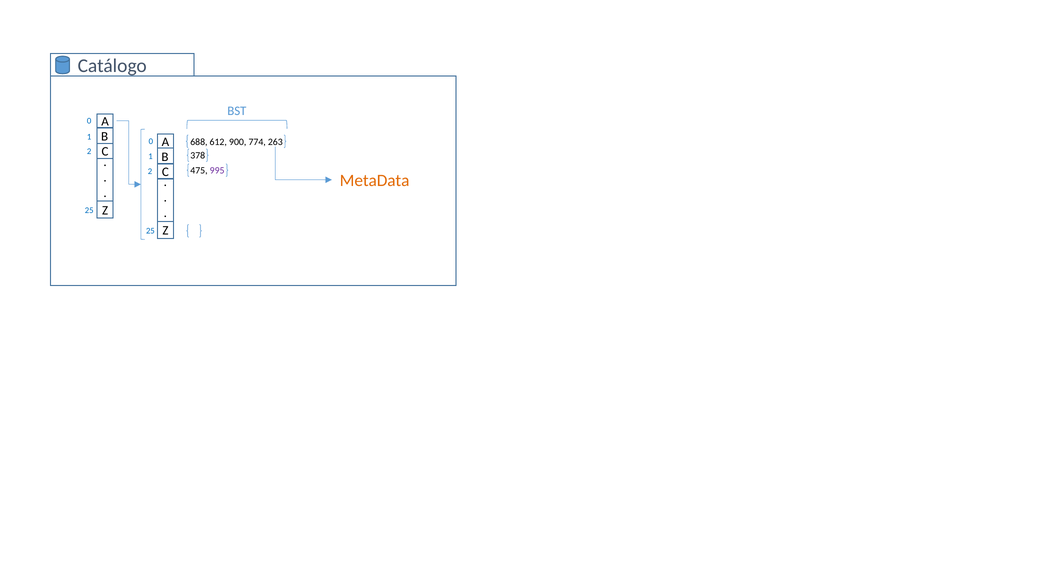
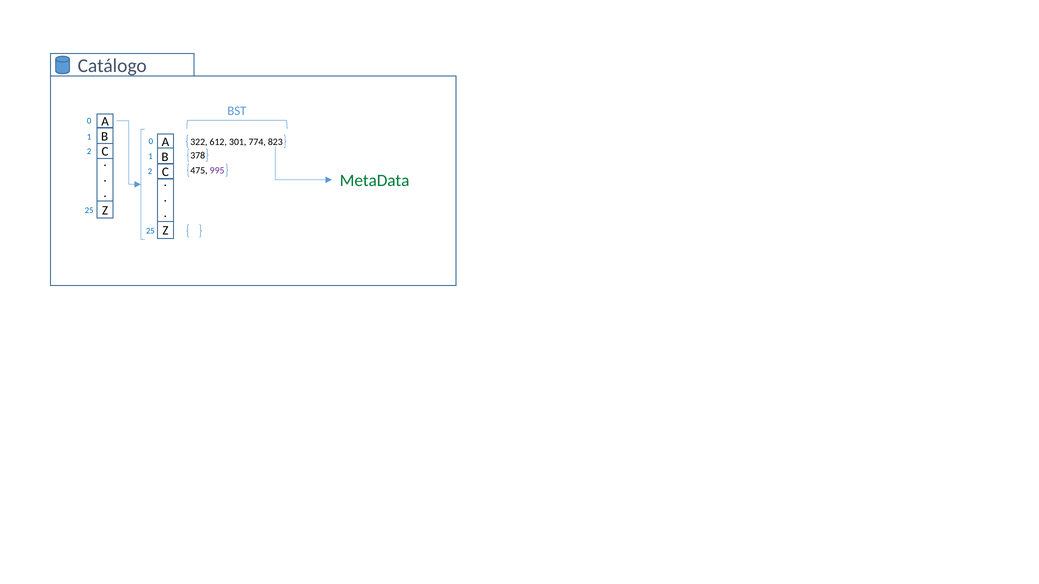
688: 688 -> 322 (199, 142)
900: 900 -> 301 (238, 142)
263: 263 -> 823 (275, 142)
MetaData colour: orange -> green (375, 181)
